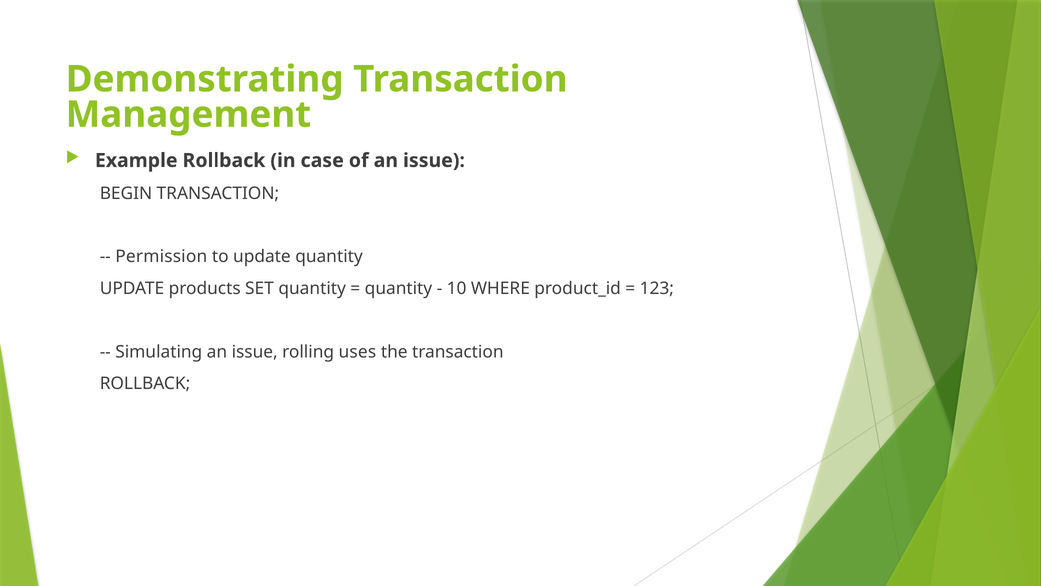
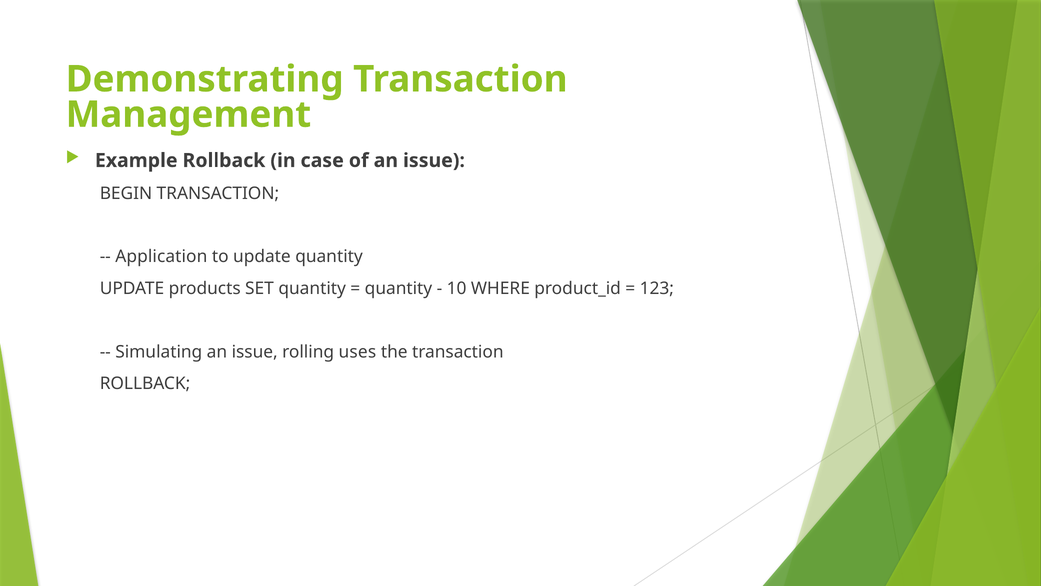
Permission: Permission -> Application (161, 257)
